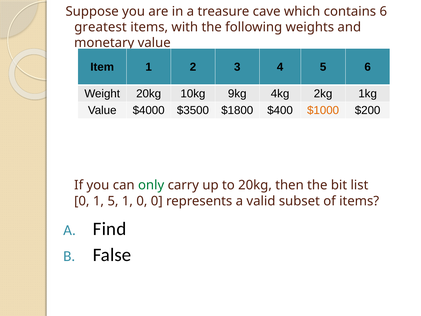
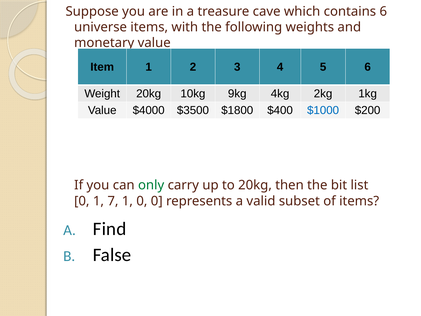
greatest: greatest -> universe (101, 27)
$1000 colour: orange -> blue (323, 110)
1 5: 5 -> 7 (113, 201)
